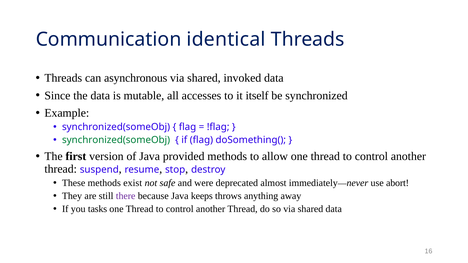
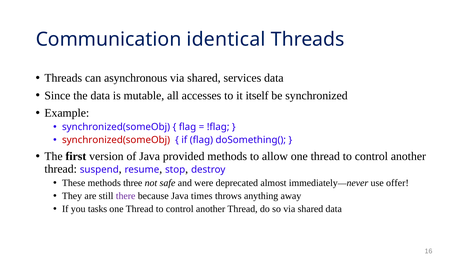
invoked: invoked -> services (242, 78)
synchronized(someObj colour: green -> red (116, 140)
exist: exist -> three (133, 183)
abort: abort -> offer (397, 183)
keeps: keeps -> times (202, 196)
